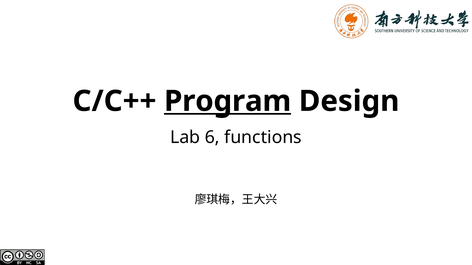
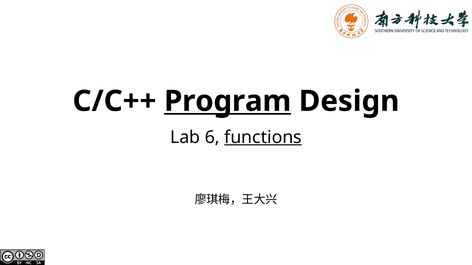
functions underline: none -> present (263, 137)
